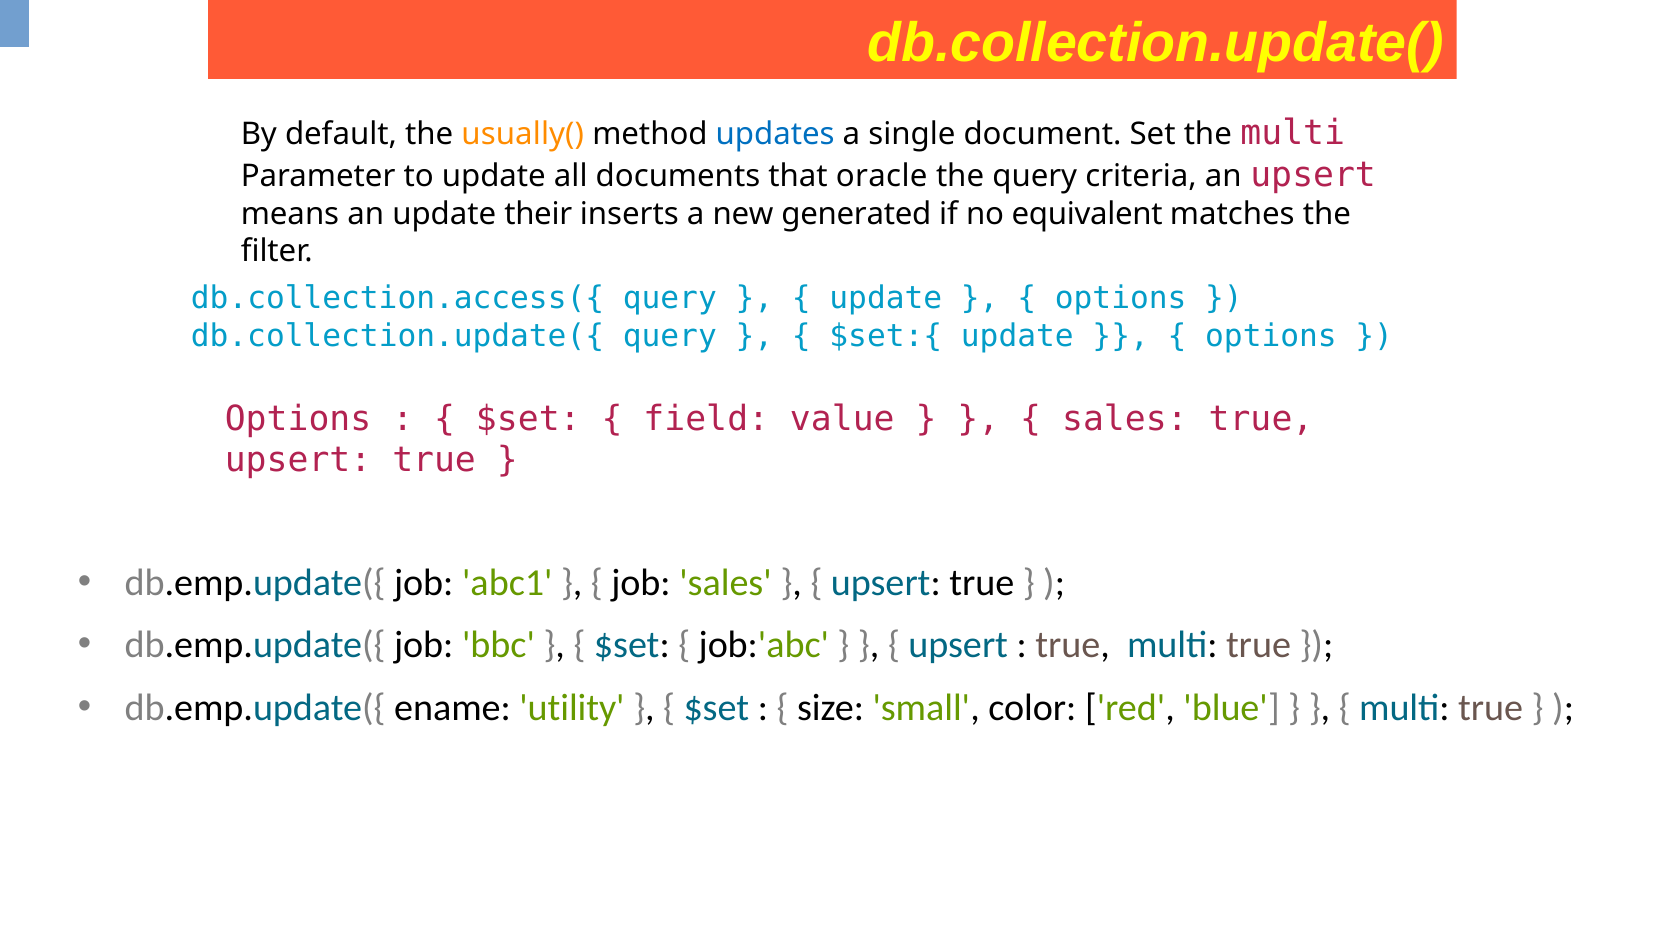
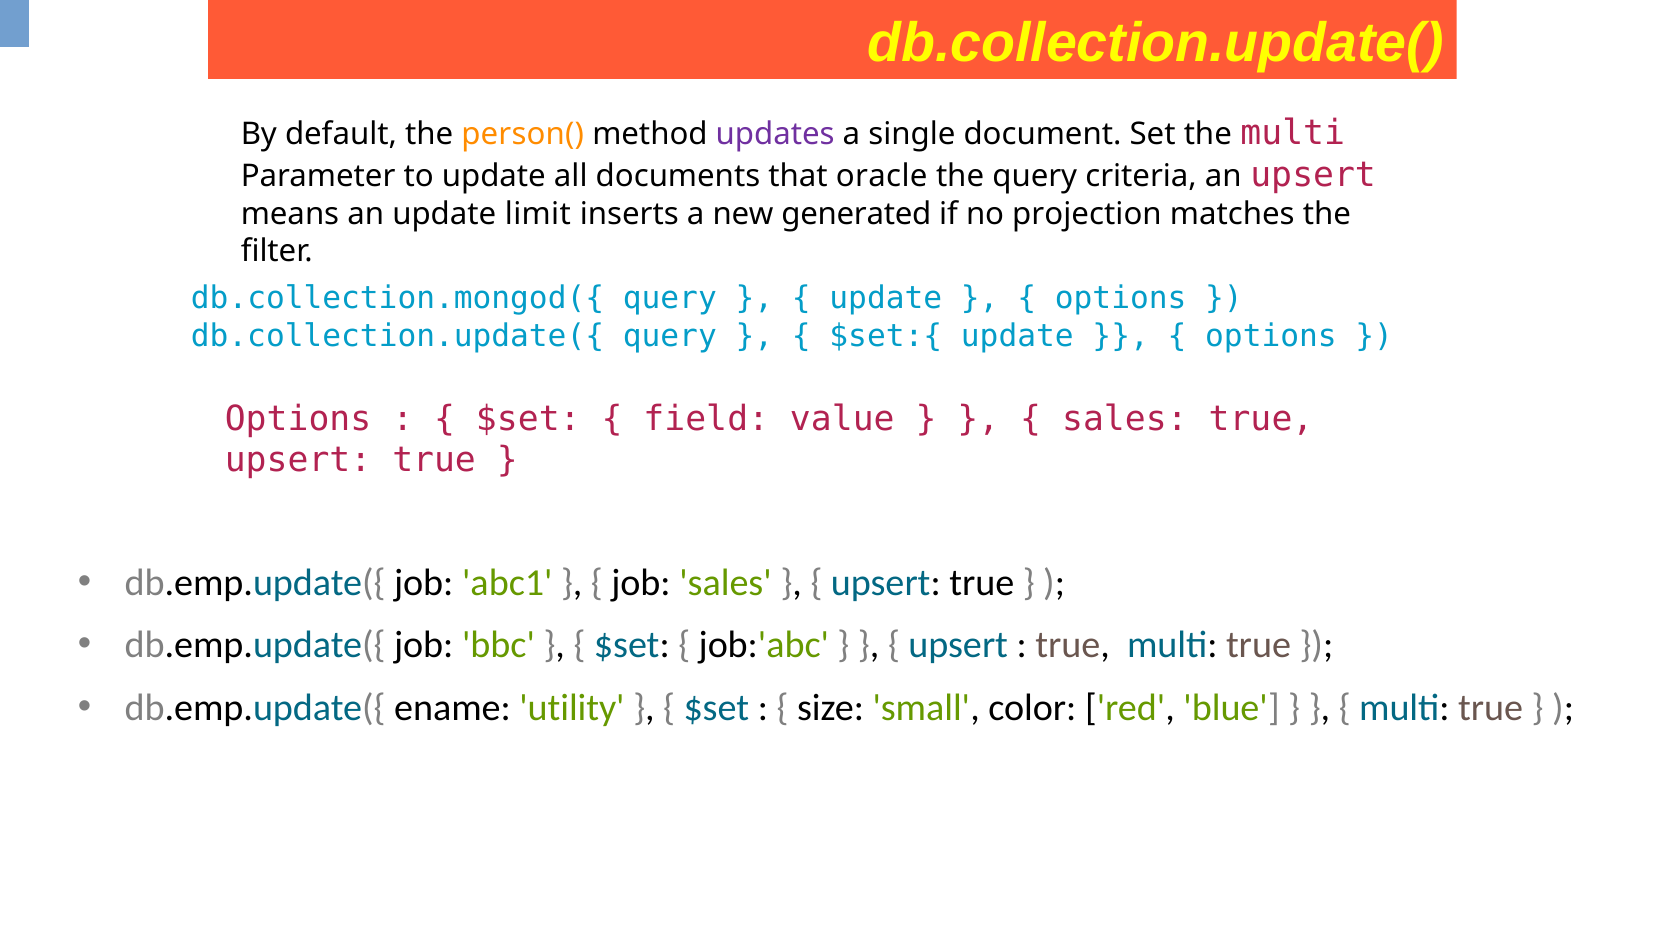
usually(: usually( -> person( (523, 135)
updates colour: blue -> purple (775, 135)
their: their -> limit (538, 214)
equivalent: equivalent -> projection (1087, 214)
db.collection.access({: db.collection.access({ -> db.collection.mongod({ (398, 299)
